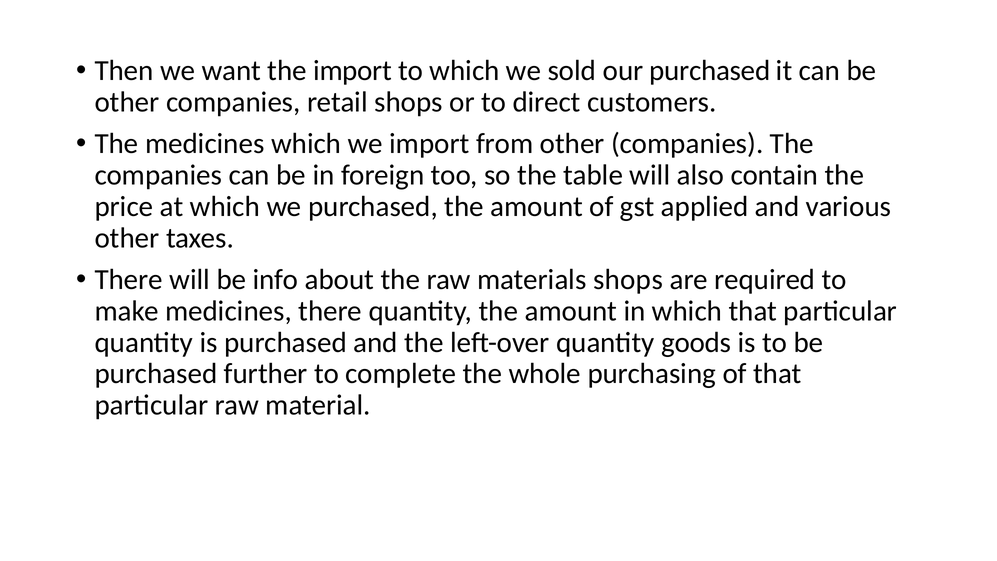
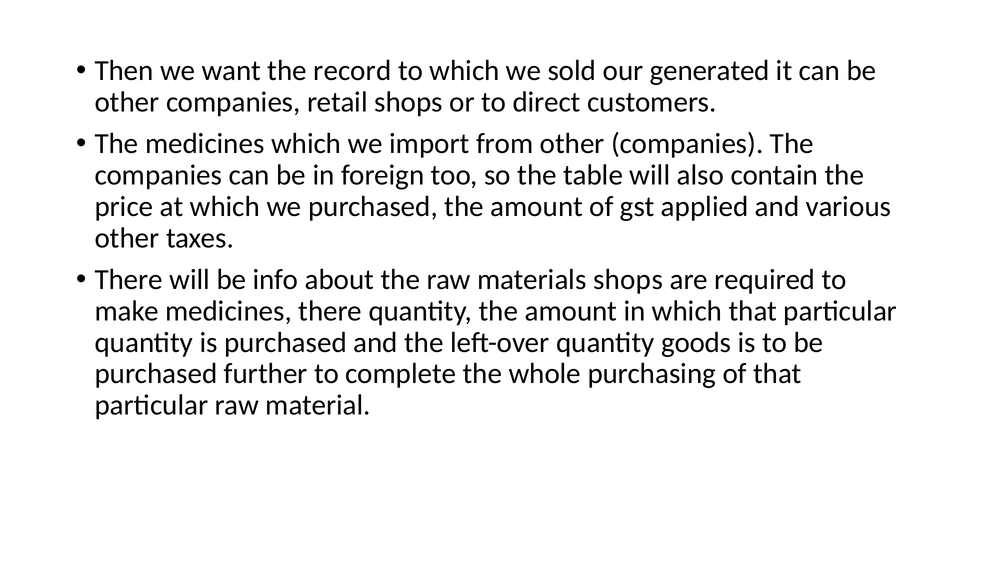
the import: import -> record (352, 71)
our purchased: purchased -> generated (710, 71)
